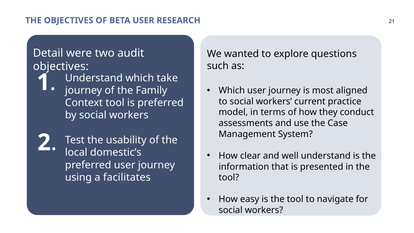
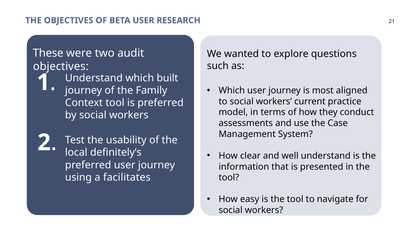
Detail: Detail -> These (48, 53)
take: take -> built (167, 78)
domestic’s: domestic’s -> definitely’s (116, 152)
